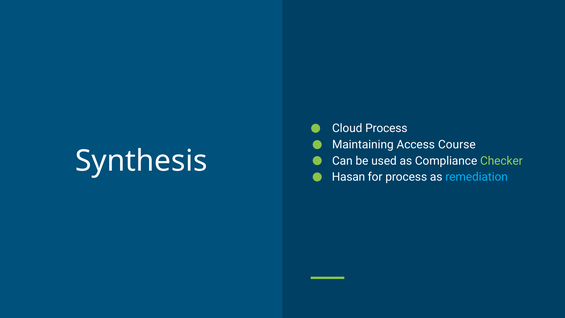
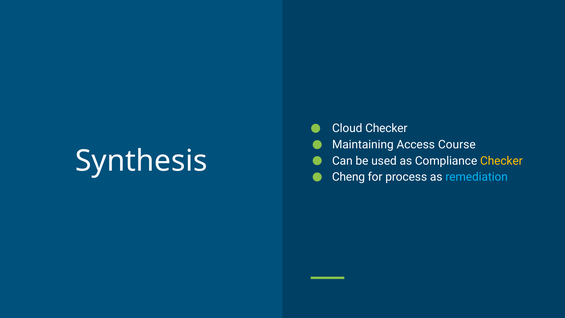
Cloud Process: Process -> Checker (386, 128)
Checker colour: light green -> yellow (501, 161)
Hasan: Hasan -> Cheng (349, 177)
